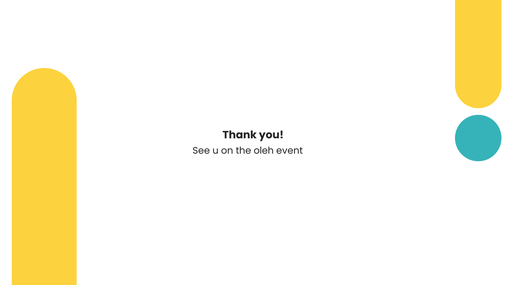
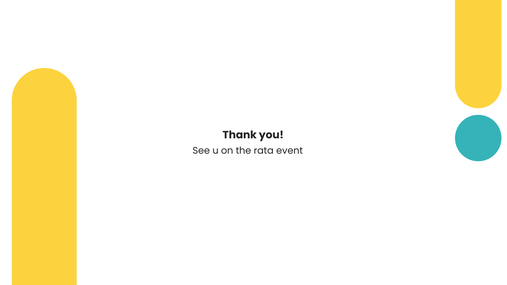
oleh: oleh -> rata (264, 151)
